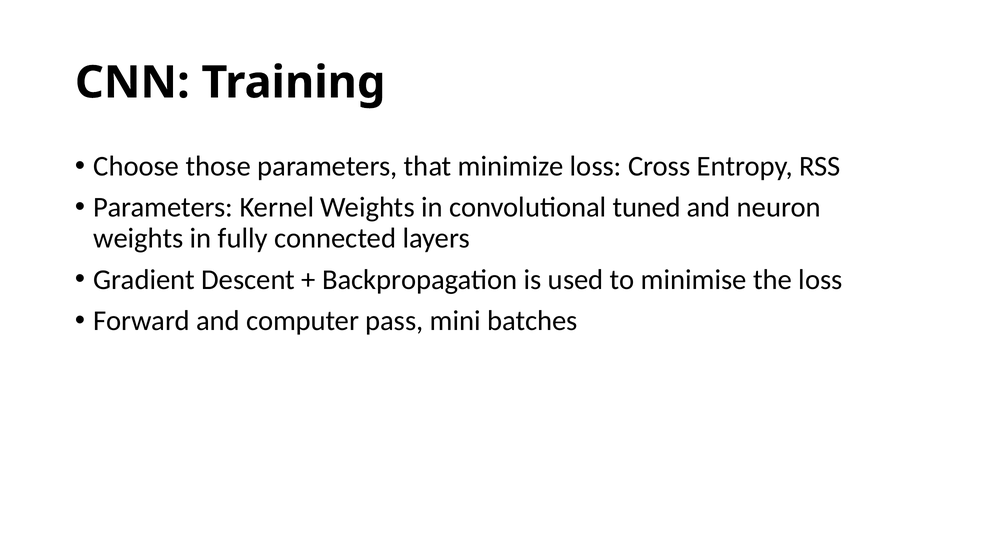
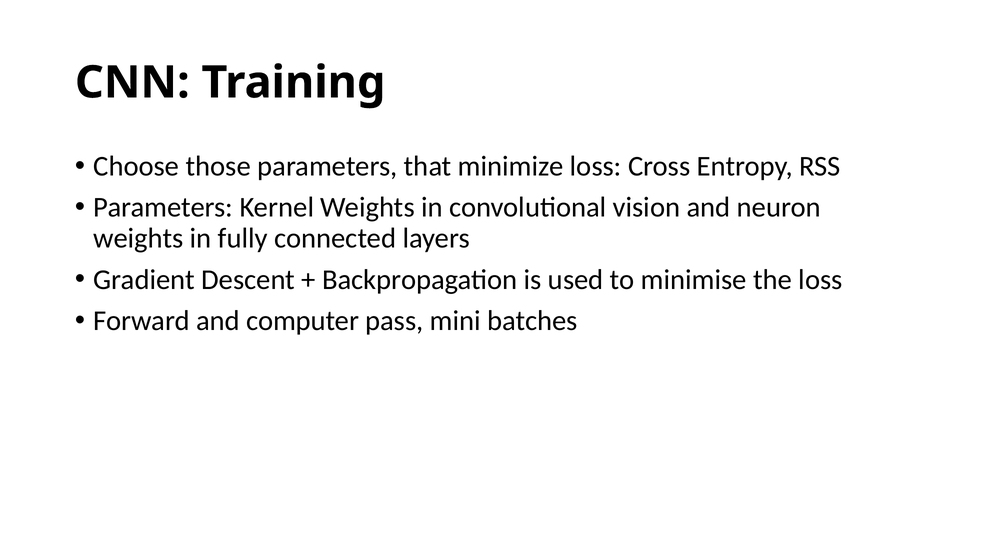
tuned: tuned -> vision (647, 207)
